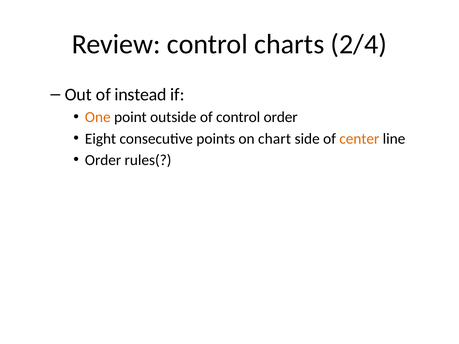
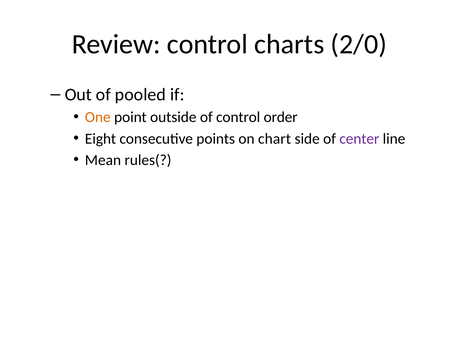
2/4: 2/4 -> 2/0 (359, 44)
instead: instead -> pooled (140, 95)
center colour: orange -> purple (359, 139)
Order: Order -> Mean (103, 160)
